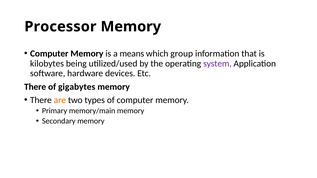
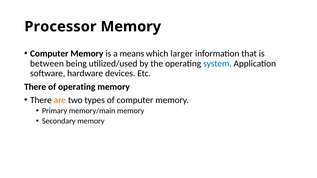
group: group -> larger (182, 54)
kilobytes: kilobytes -> between (47, 64)
system colour: purple -> blue (217, 64)
of gigabytes: gigabytes -> operating (77, 87)
